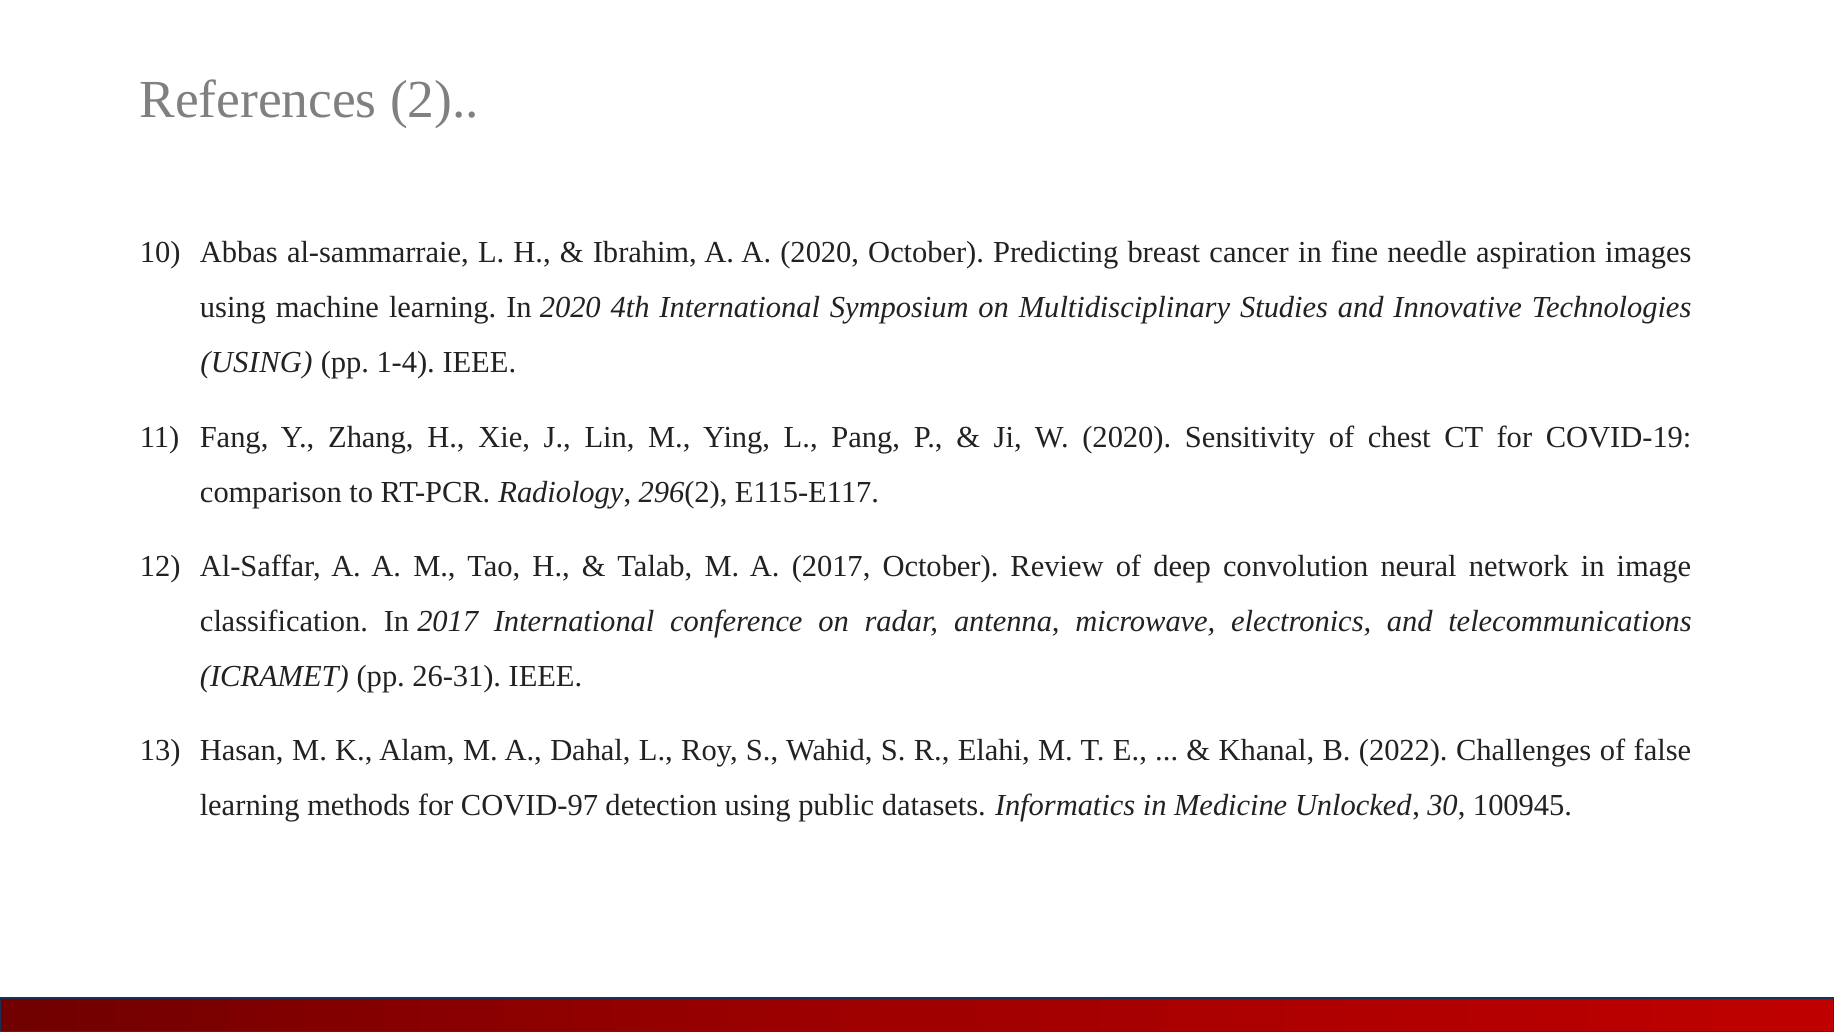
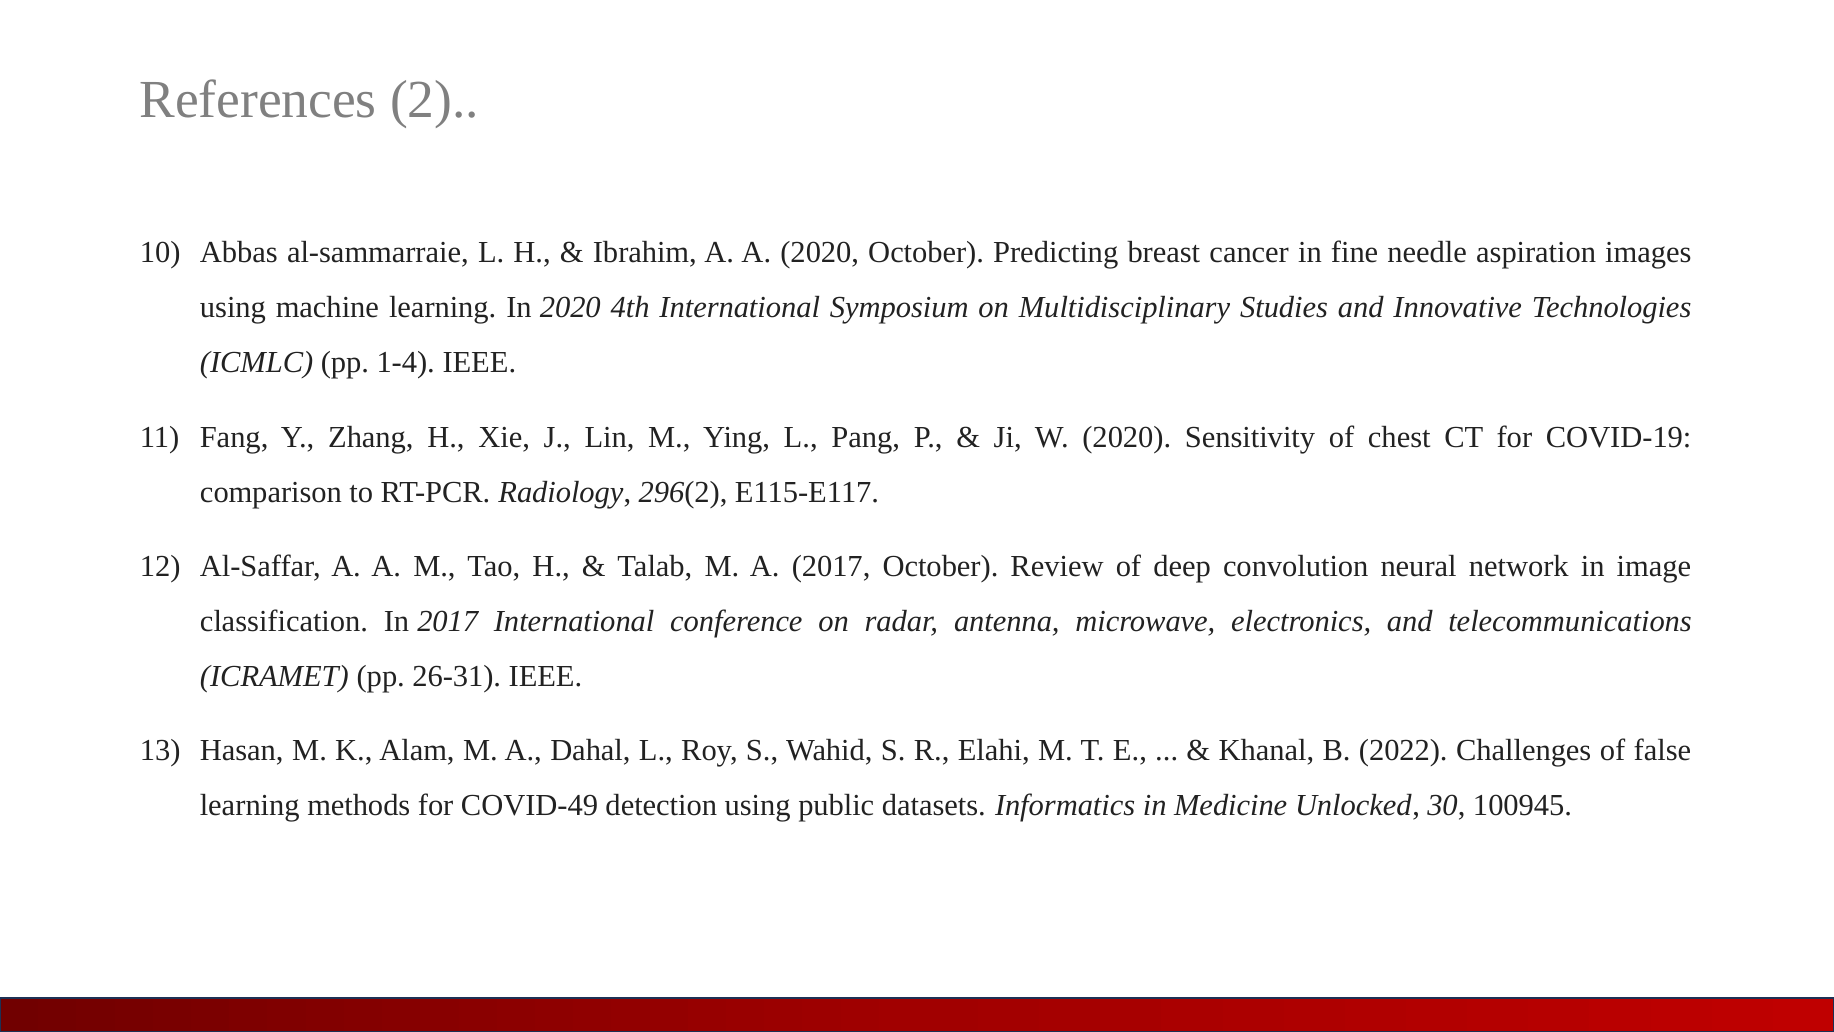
USING: USING -> ICMLC (257, 363)
COVID-97: COVID-97 -> COVID-49 (530, 805)
